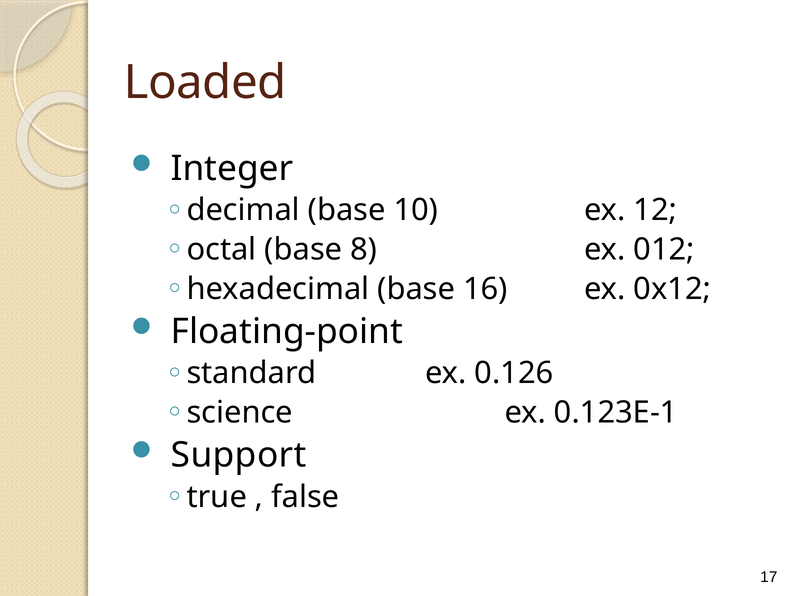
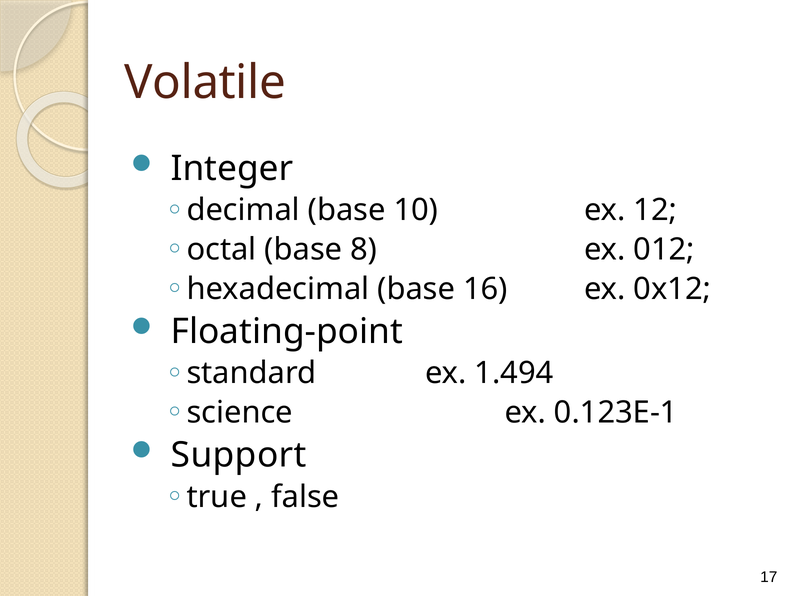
Loaded: Loaded -> Volatile (205, 83)
0.126: 0.126 -> 1.494 (514, 373)
